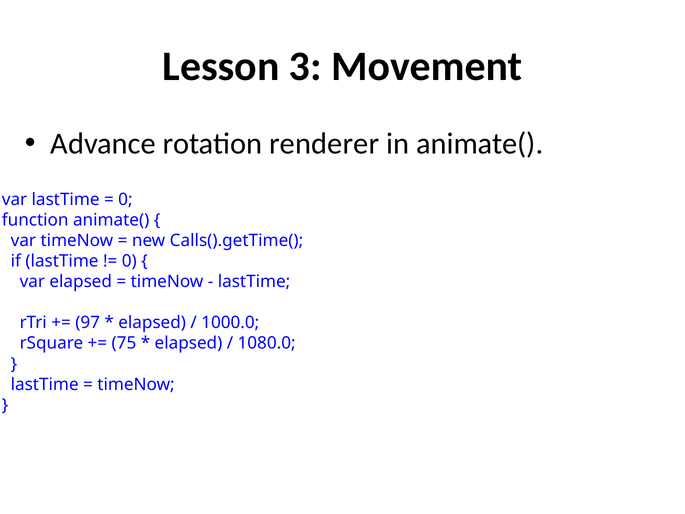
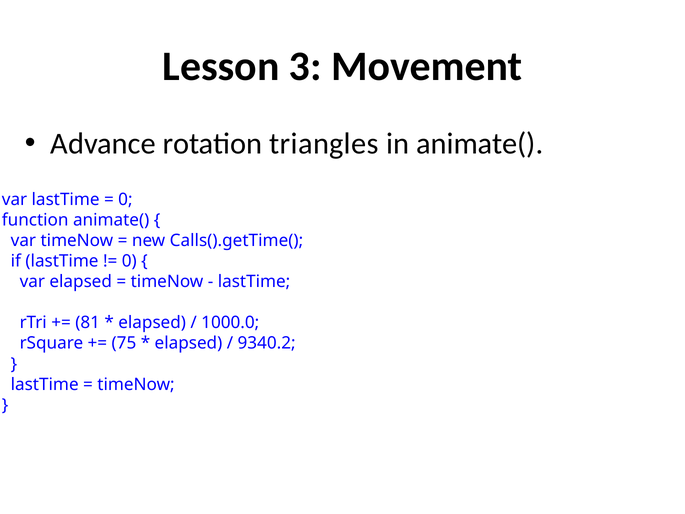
renderer: renderer -> triangles (324, 144)
97: 97 -> 81 (88, 323)
1080.0: 1080.0 -> 9340.2 (267, 343)
